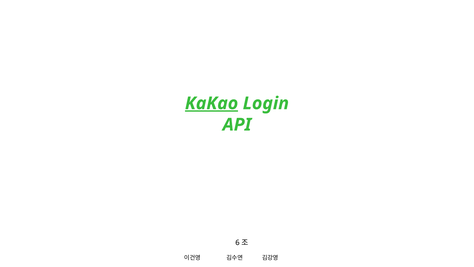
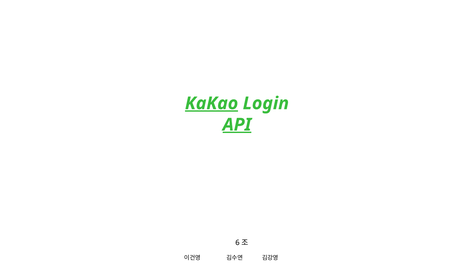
API underline: none -> present (237, 125)
